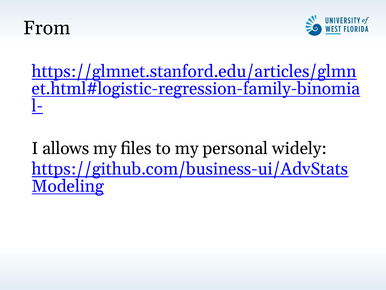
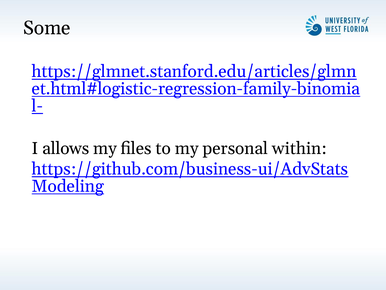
From: From -> Some (47, 28)
widely: widely -> within (299, 148)
